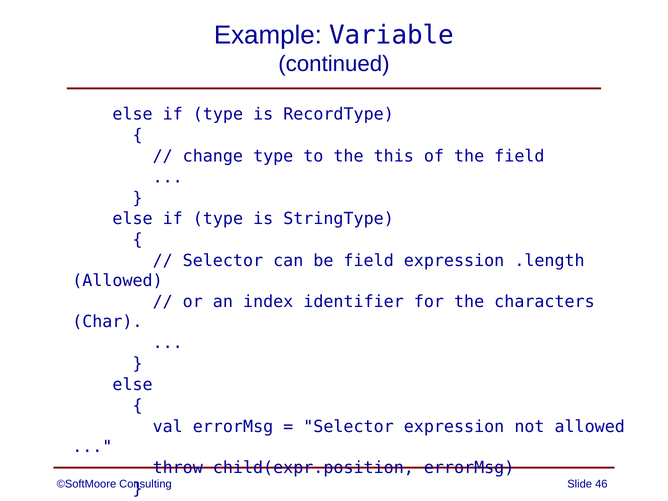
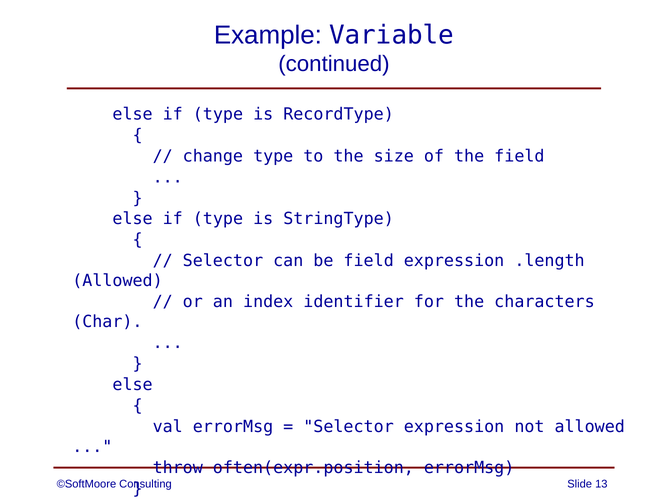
this: this -> size (394, 156)
child(expr.position: child(expr.position -> often(expr.position (313, 468)
46: 46 -> 13 (601, 484)
